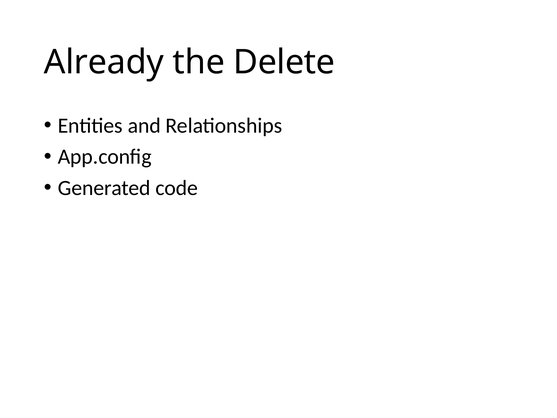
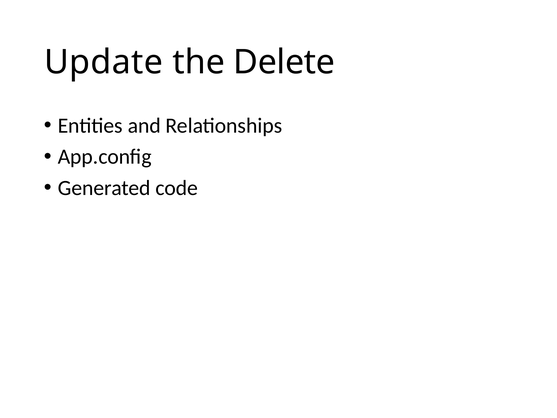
Already: Already -> Update (104, 62)
